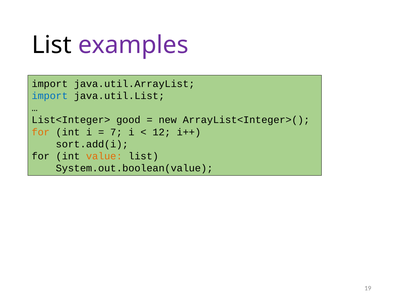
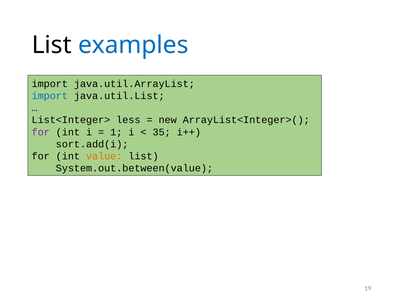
examples colour: purple -> blue (133, 45)
good: good -> less (128, 120)
for colour: orange -> purple (41, 132)
7: 7 -> 1 (116, 132)
12: 12 -> 35 (162, 132)
System.out.boolean(value: System.out.boolean(value -> System.out.between(value (134, 168)
